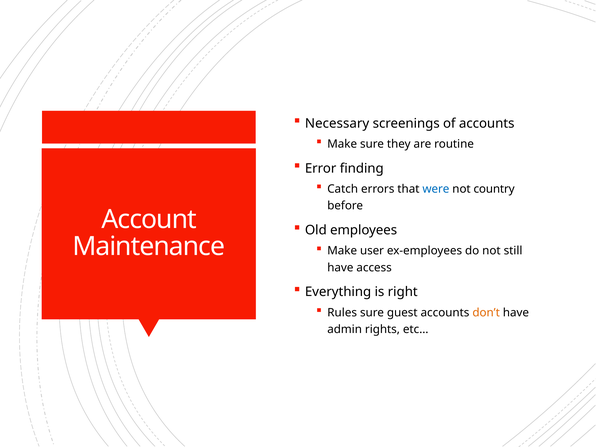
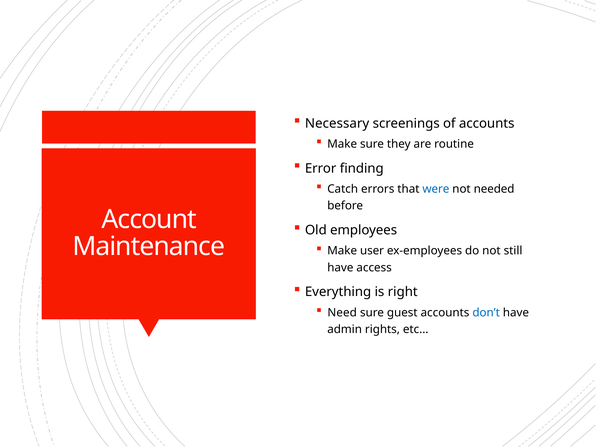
country: country -> needed (494, 189)
Rules: Rules -> Need (342, 313)
don’t colour: orange -> blue (486, 313)
